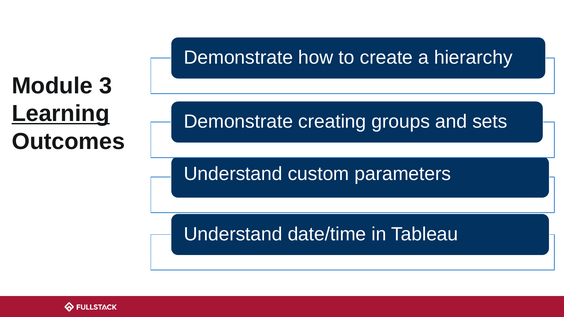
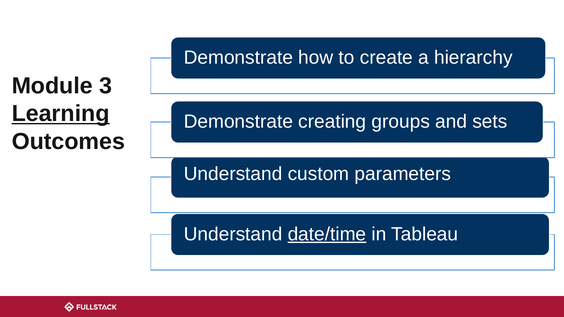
date/time underline: none -> present (327, 234)
